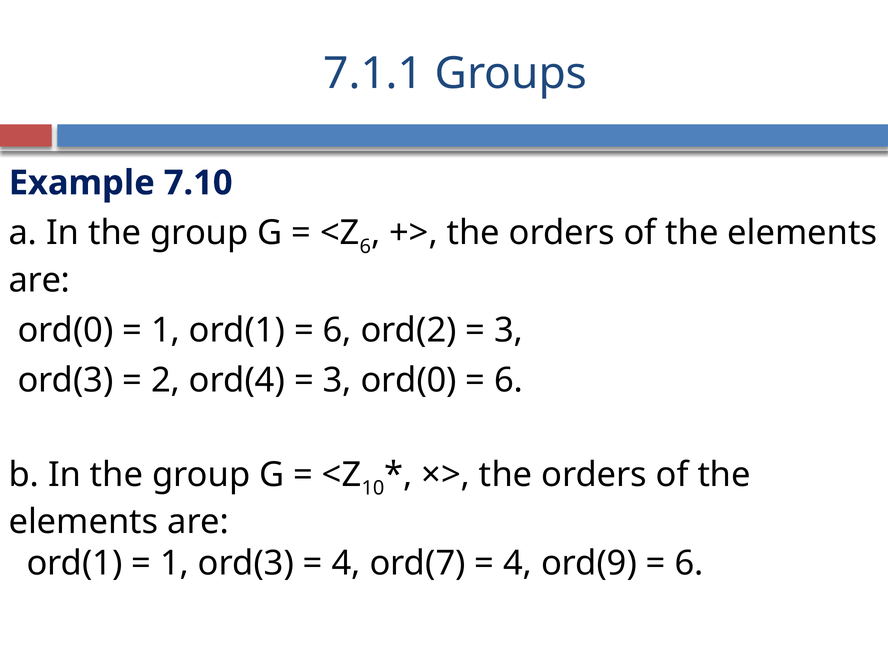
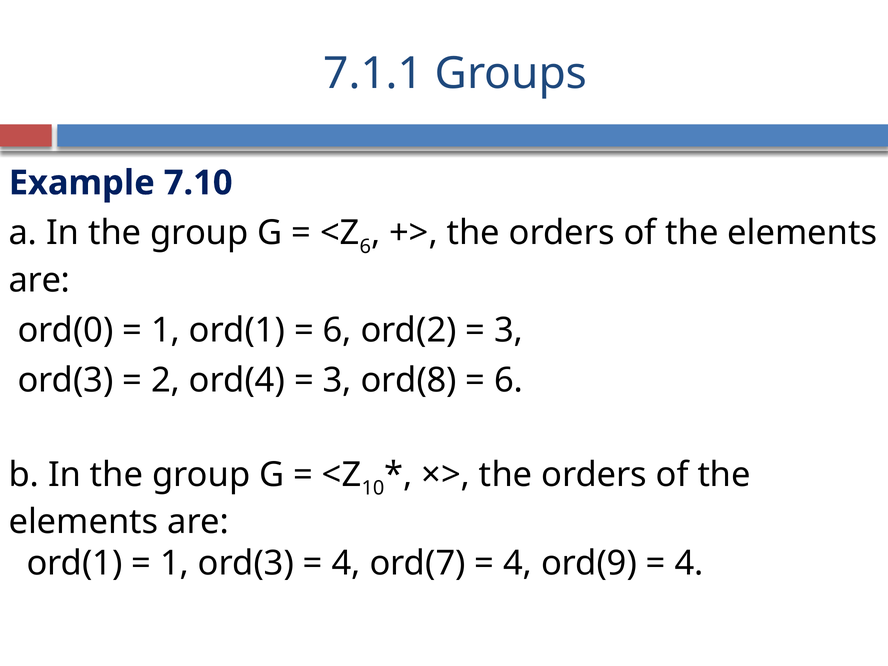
3 ord(0: ord(0 -> ord(8 (409, 380)
6: 6 -> 4 (689, 563)
